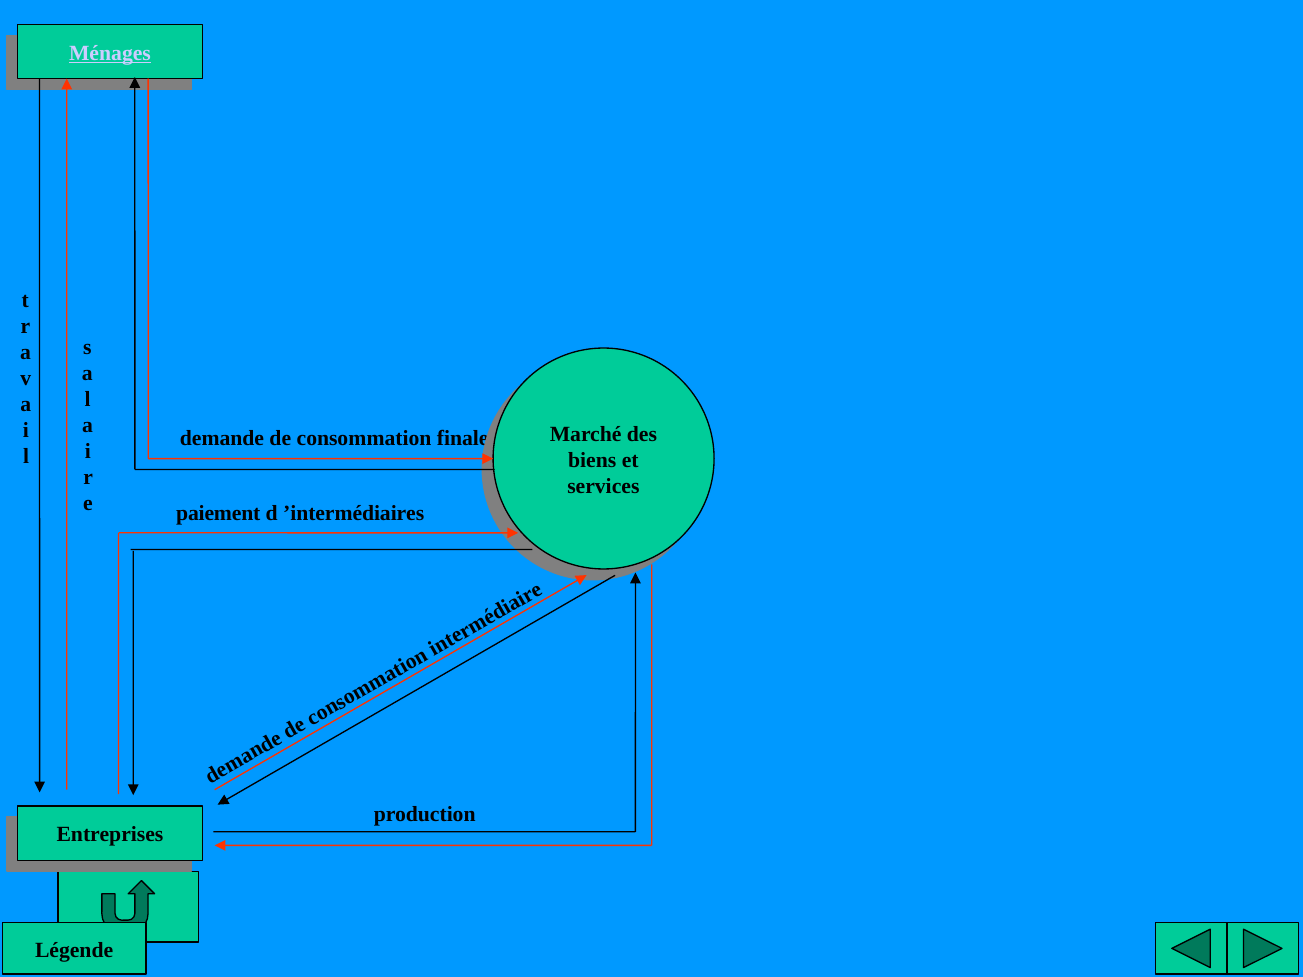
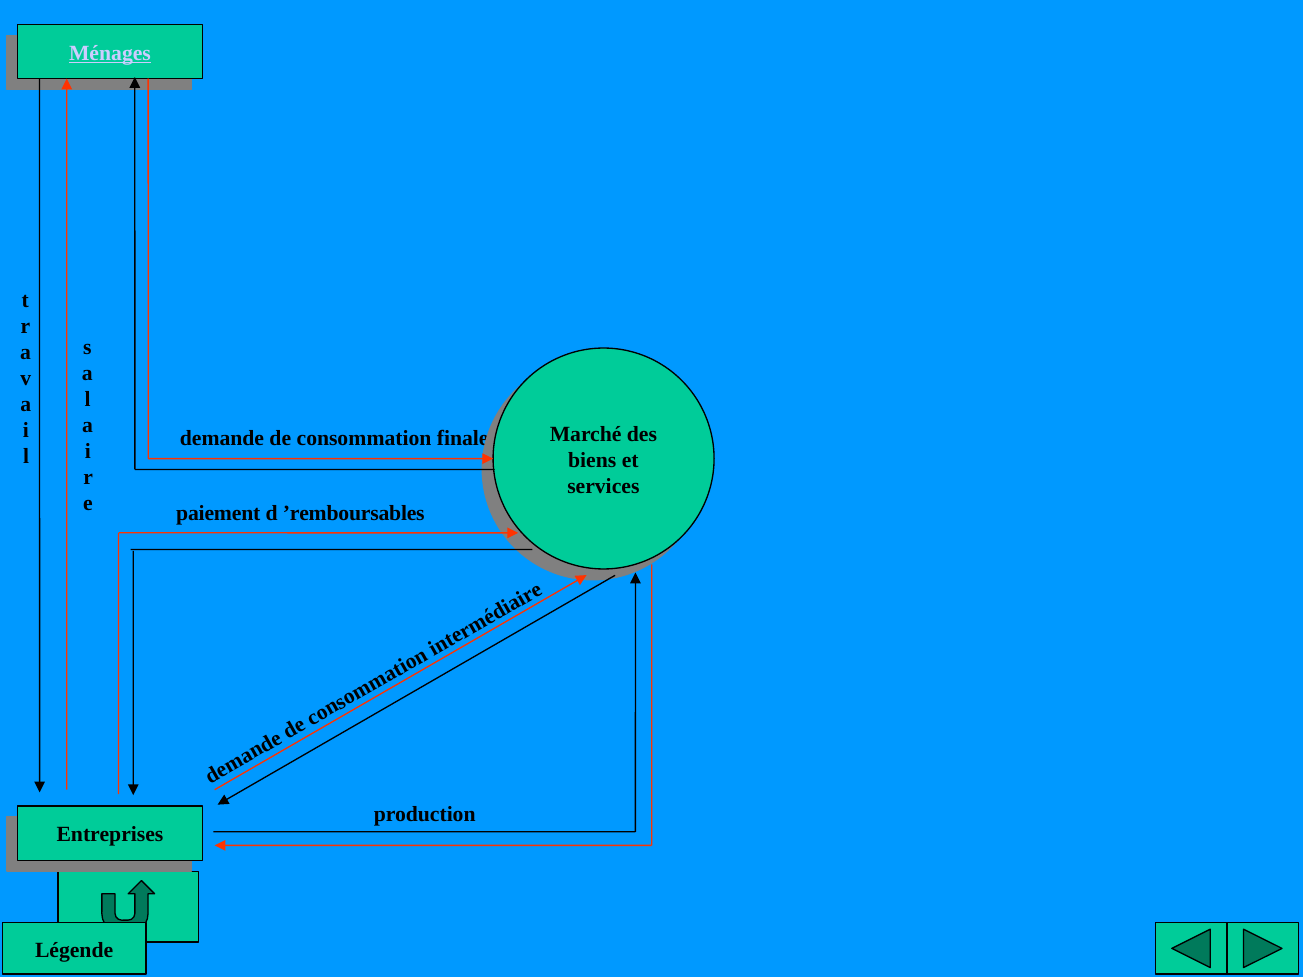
’intermédiaires: ’intermédiaires -> ’remboursables (354, 513)
